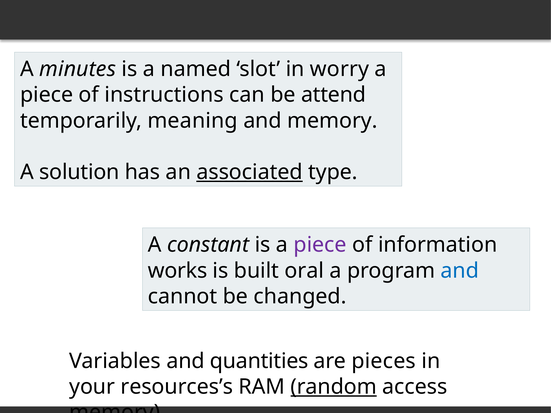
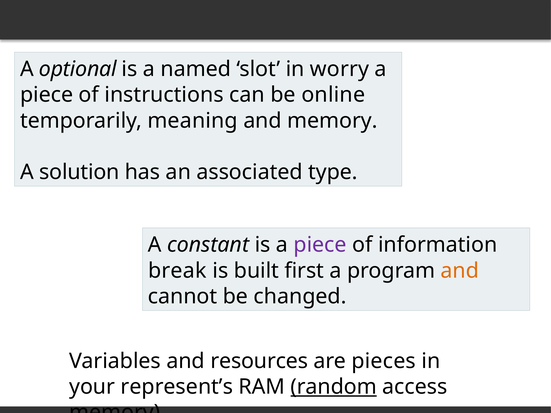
minutes: minutes -> optional (78, 69)
attend: attend -> online (333, 95)
associated underline: present -> none (250, 172)
works: works -> break (177, 271)
oral: oral -> first (304, 271)
and colour: blue -> orange (460, 271)
quantities: quantities -> resources (259, 361)
resources’s: resources’s -> represent’s (177, 387)
